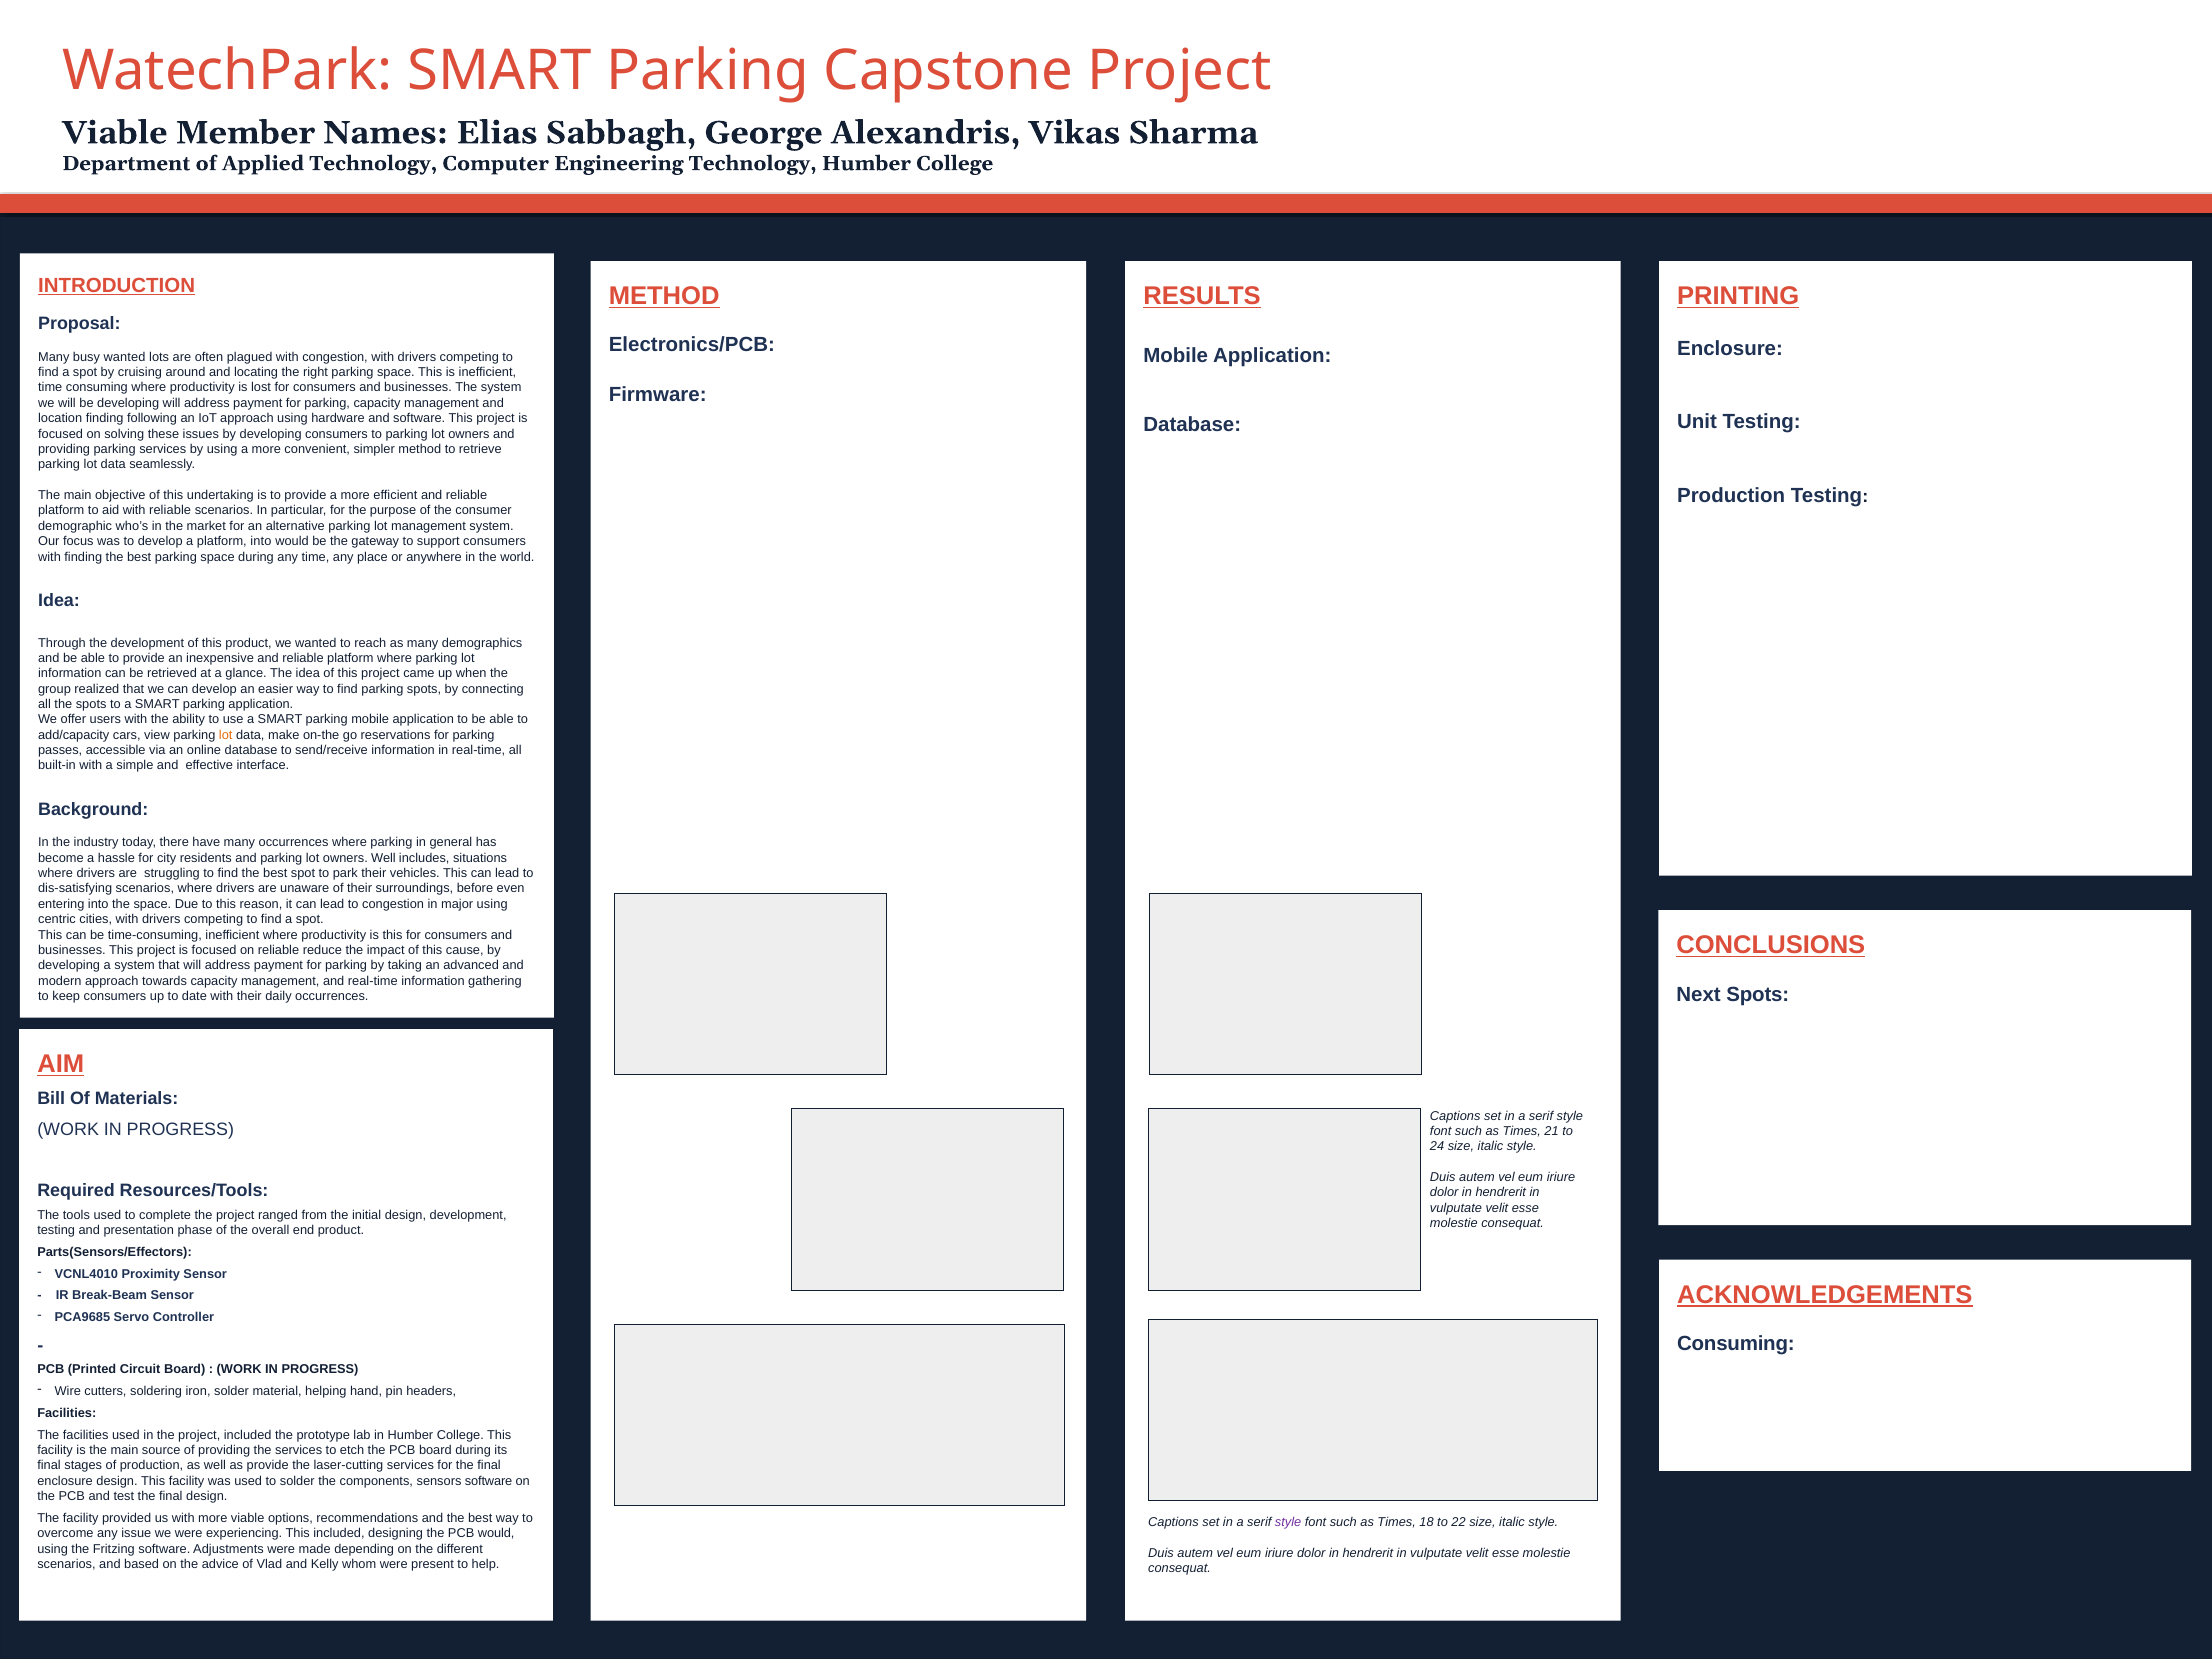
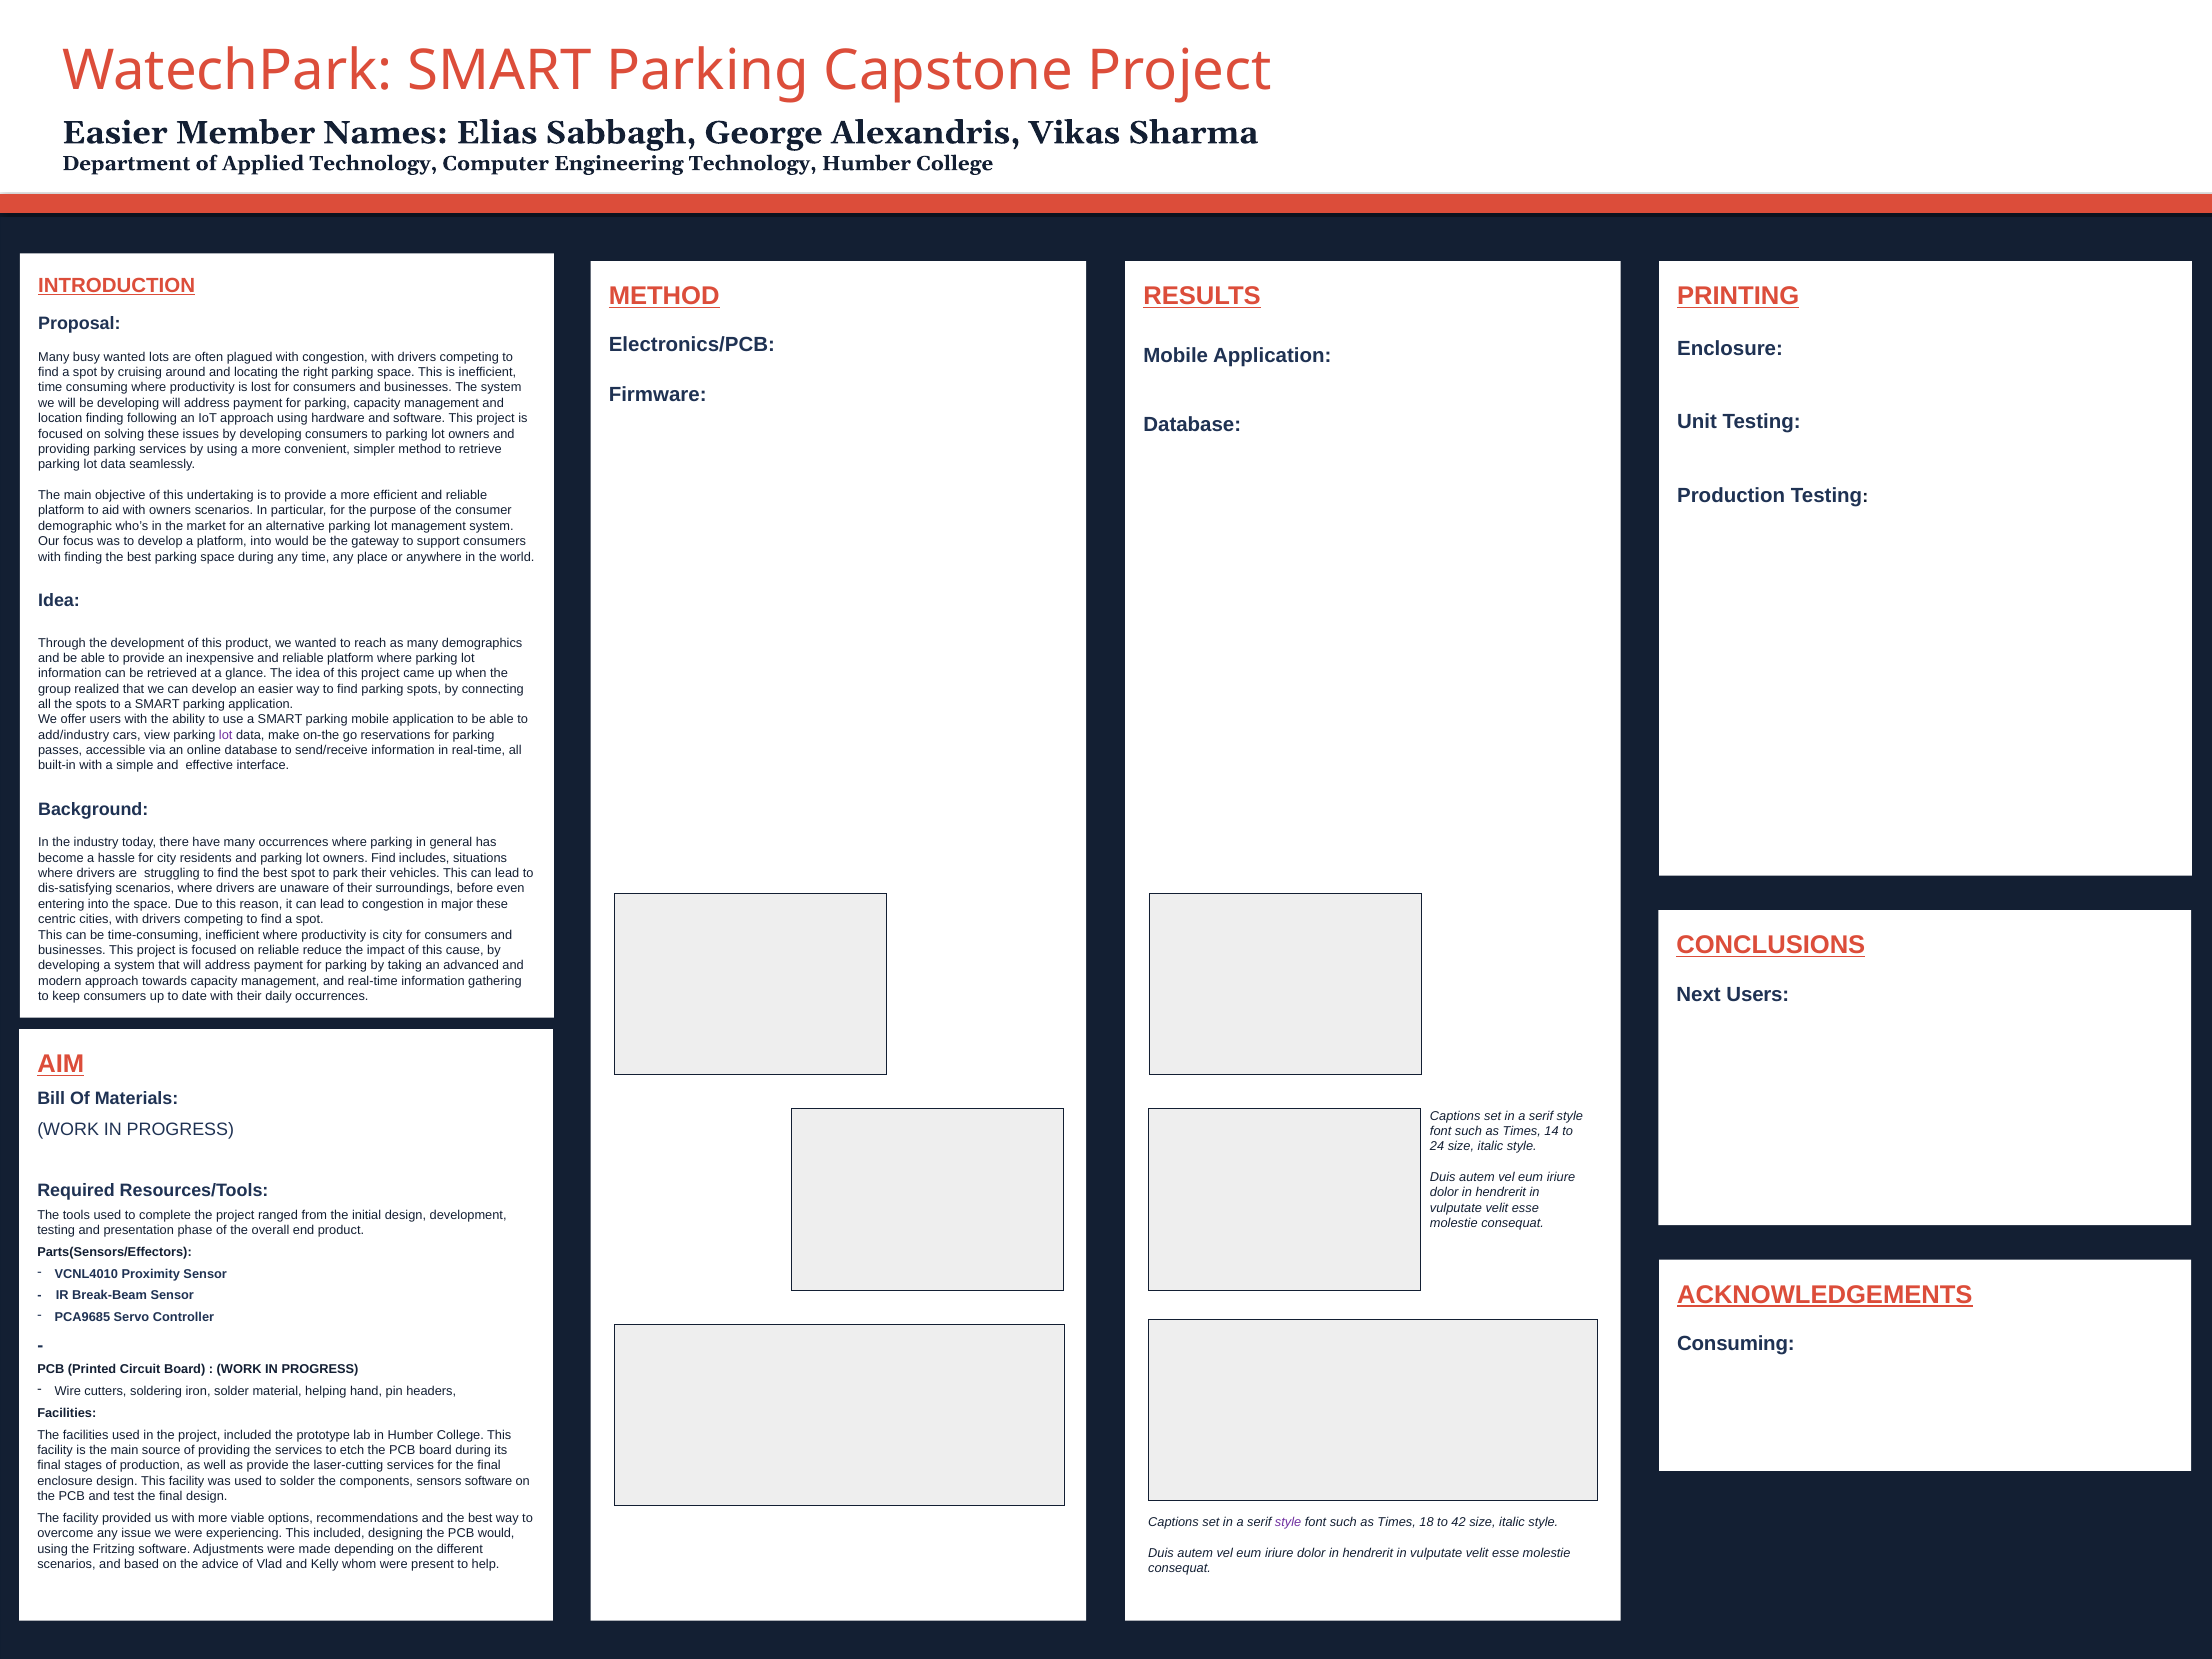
Viable: Viable -> Easier (115, 133)
with reliable: reliable -> owners (170, 511)
add/capacity: add/capacity -> add/industry (74, 735)
lot colour: orange -> purple (226, 735)
owners Well: Well -> Find (383, 858)
major using: using -> these (492, 904)
is this: this -> city (392, 935)
Next Spots: Spots -> Users (1758, 994)
21: 21 -> 14 (1552, 1131)
22: 22 -> 42 (1459, 1522)
